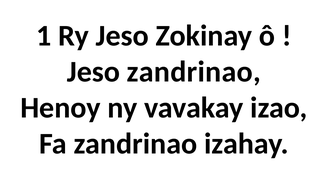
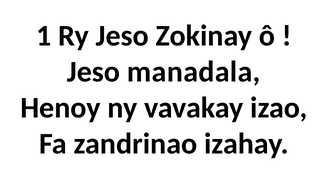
Jeso zandrinao: zandrinao -> manadala (194, 72)
